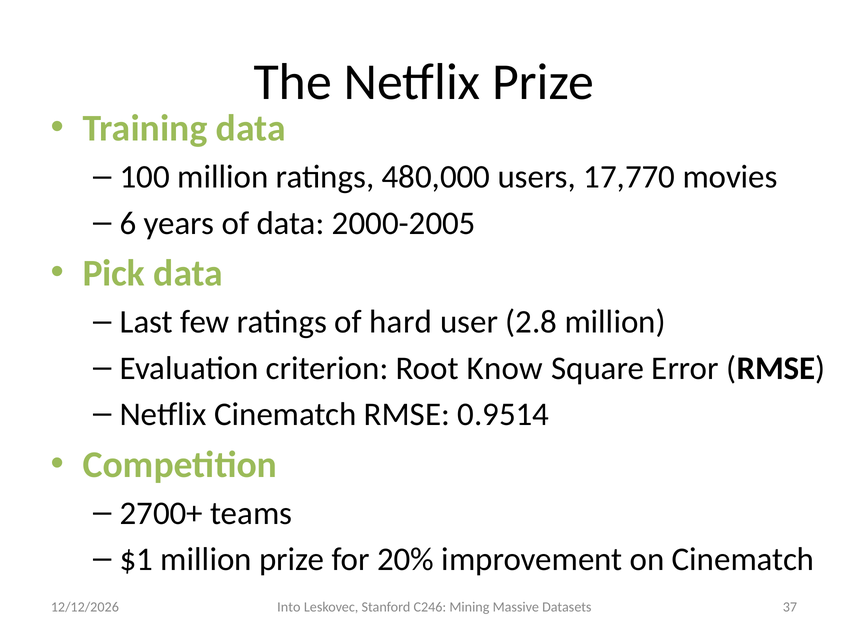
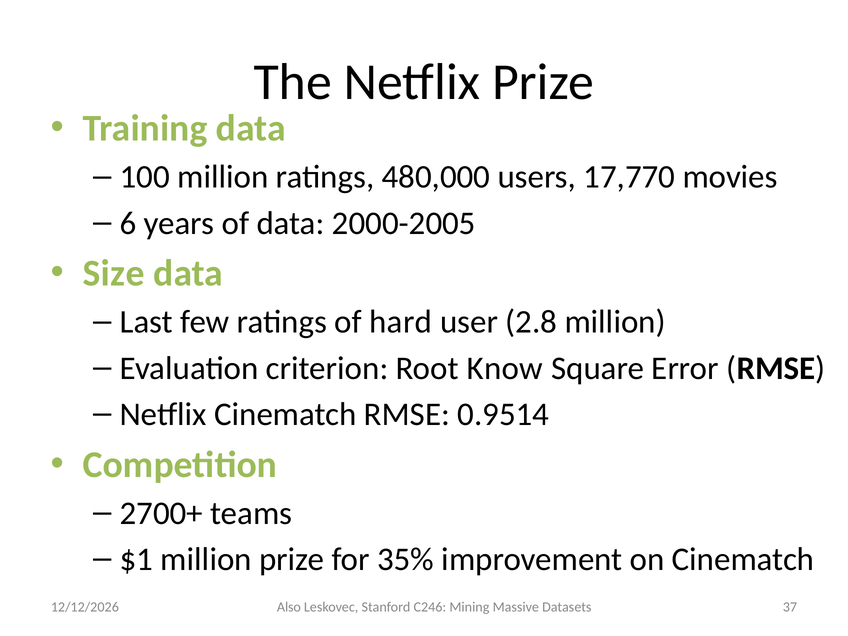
Pick: Pick -> Size (114, 273)
20%: 20% -> 35% (406, 559)
Into: Into -> Also (289, 607)
